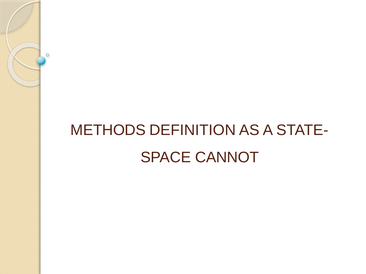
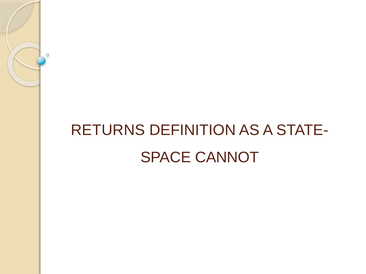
METHODS: METHODS -> RETURNS (108, 130)
